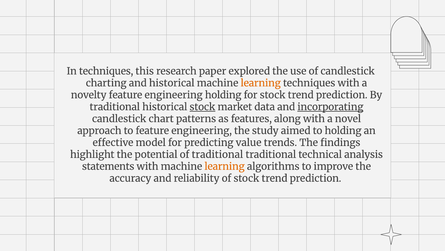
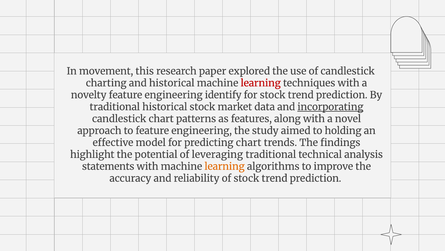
In techniques: techniques -> movement (106, 71)
learning colour: orange -> red (261, 83)
engineering holding: holding -> identify (223, 95)
stock underline: present -> none (202, 107)
predicting value: value -> chart (249, 142)
of traditional: traditional -> leveraging (217, 154)
